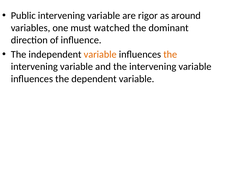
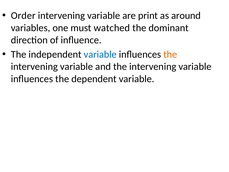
Public: Public -> Order (23, 16)
rigor: rigor -> print (148, 16)
variable colour: orange -> blue (100, 54)
